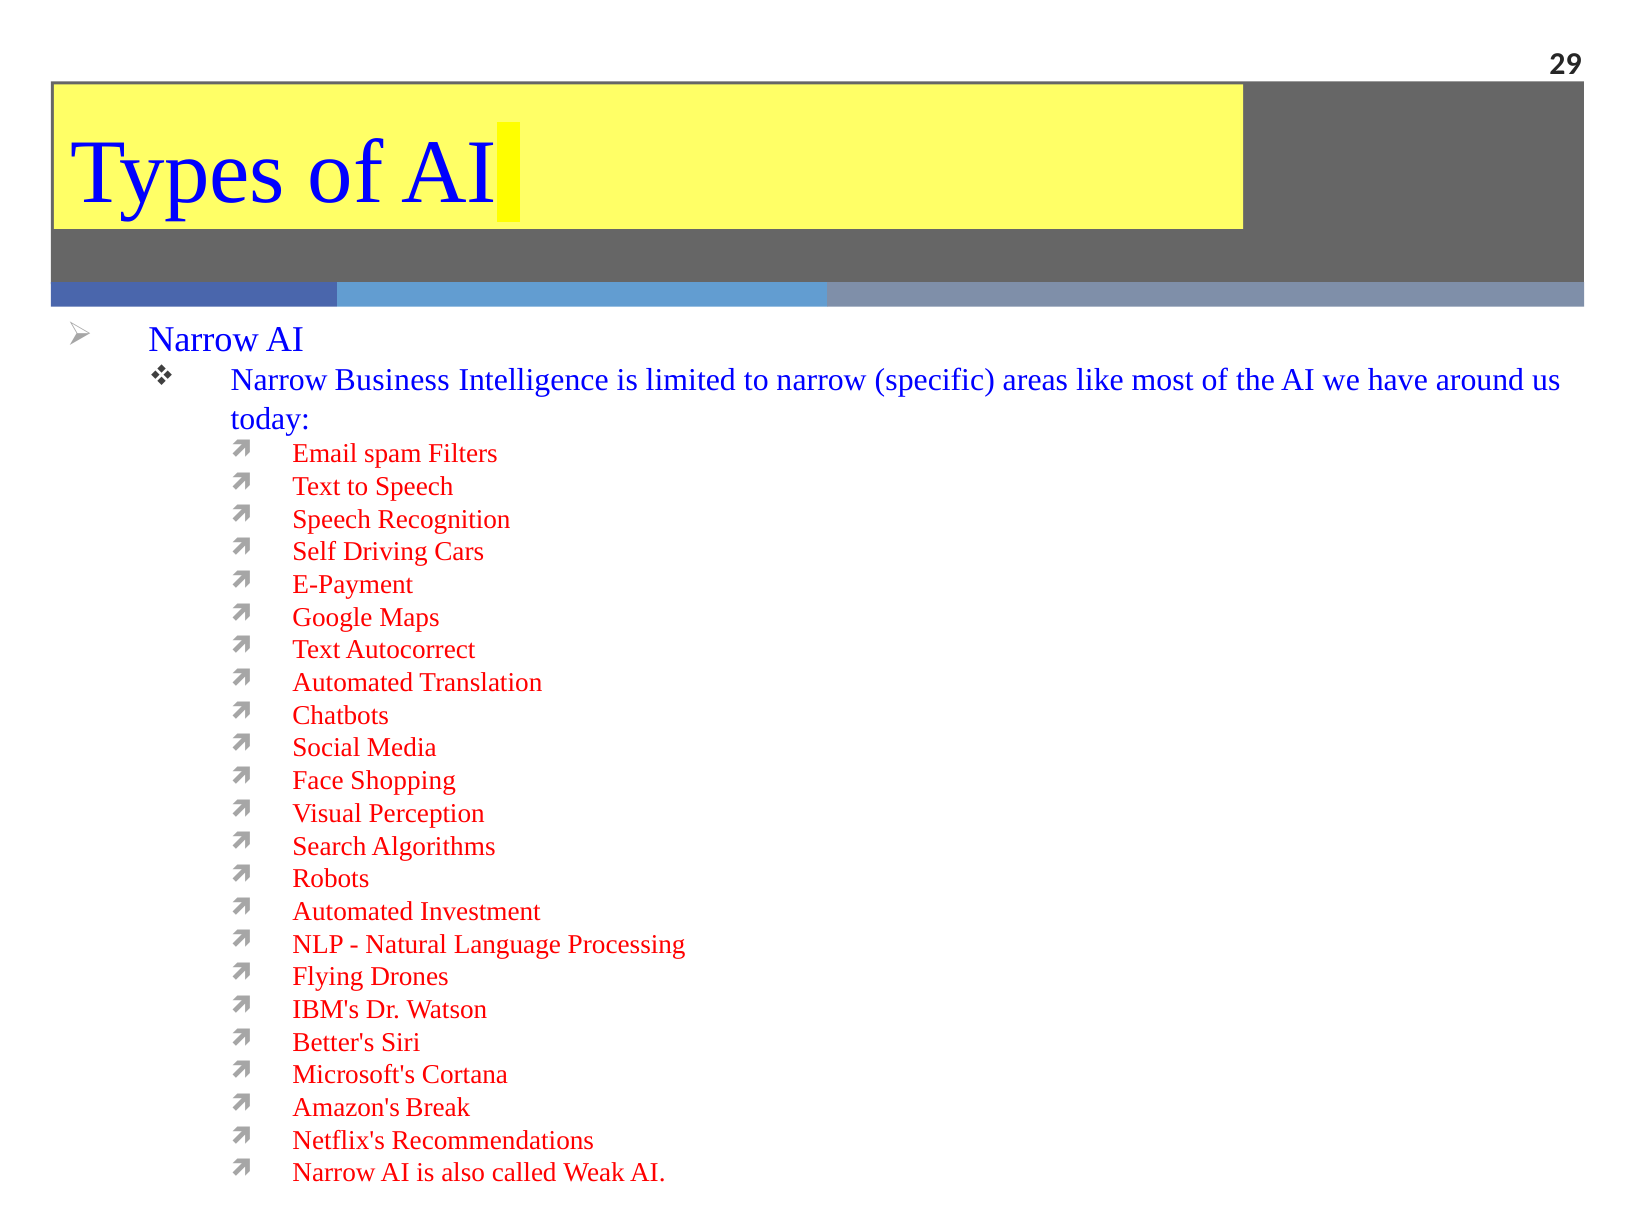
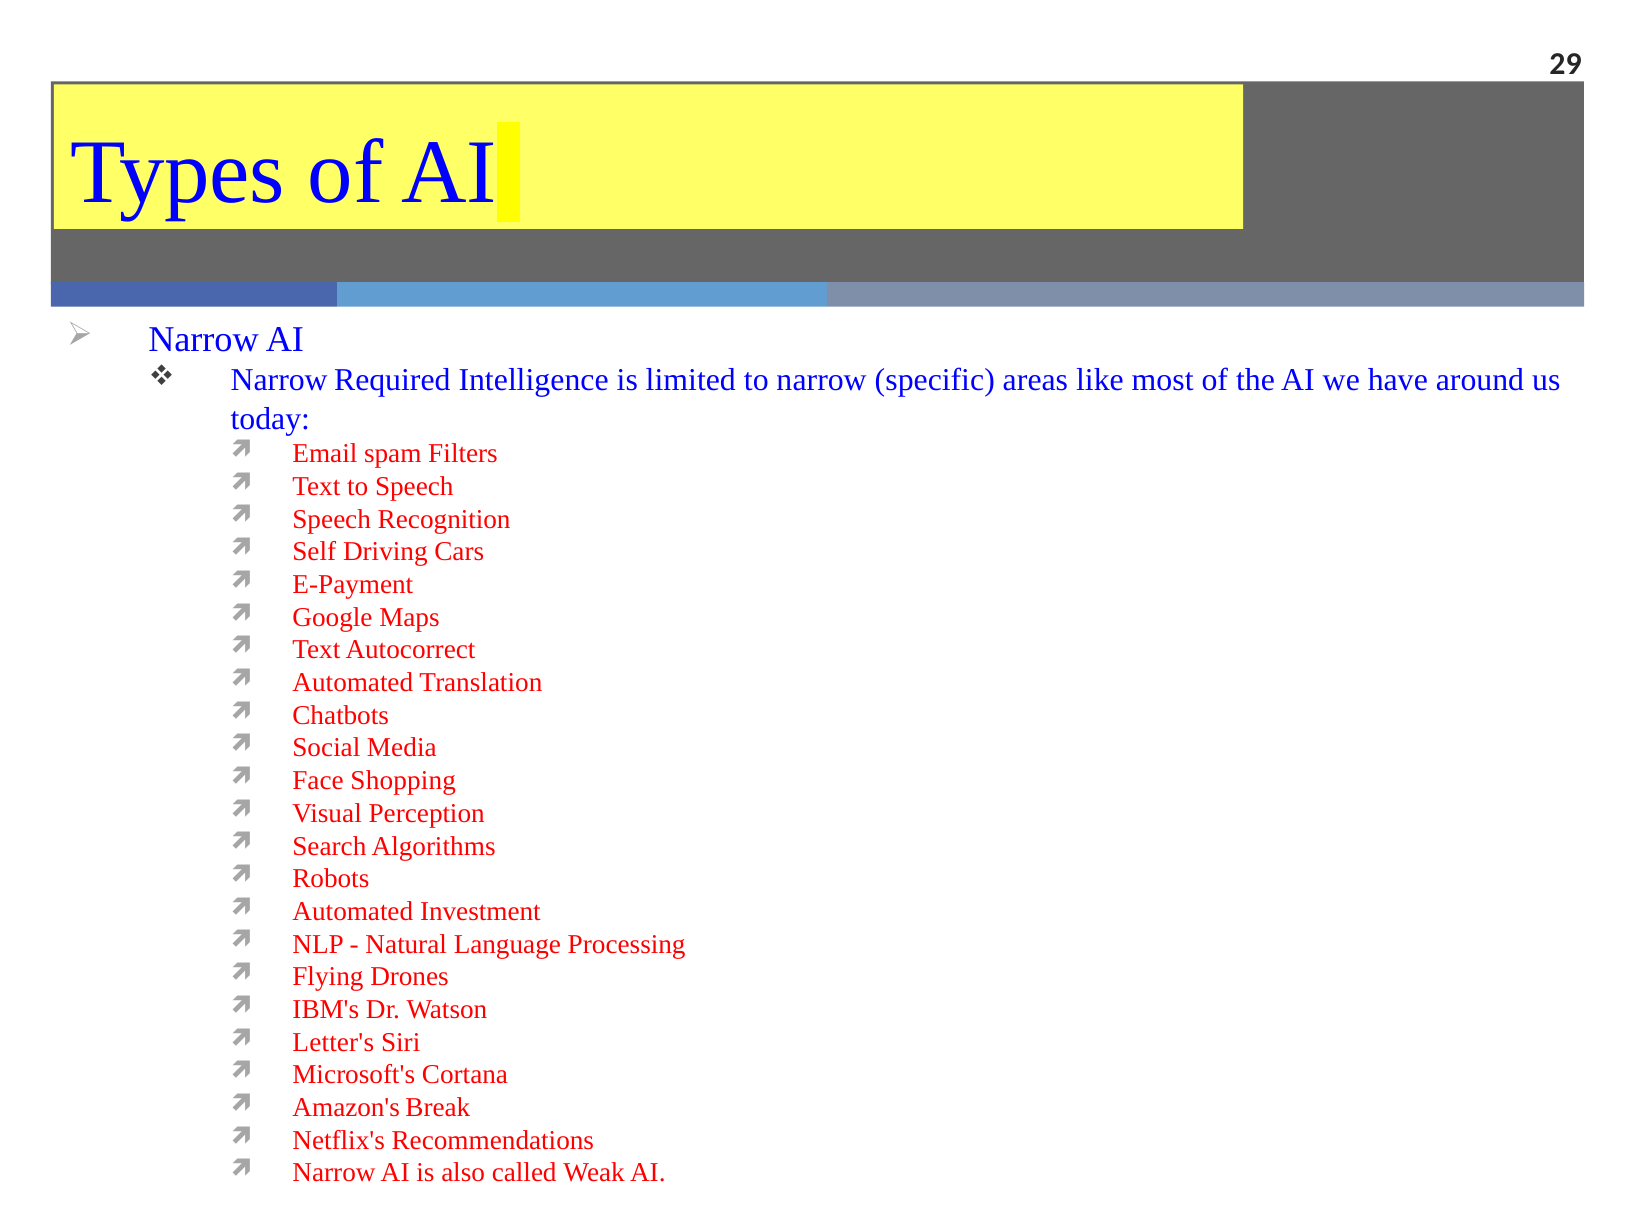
Business: Business -> Required (392, 381)
Better's: Better's -> Letter's (333, 1042)
